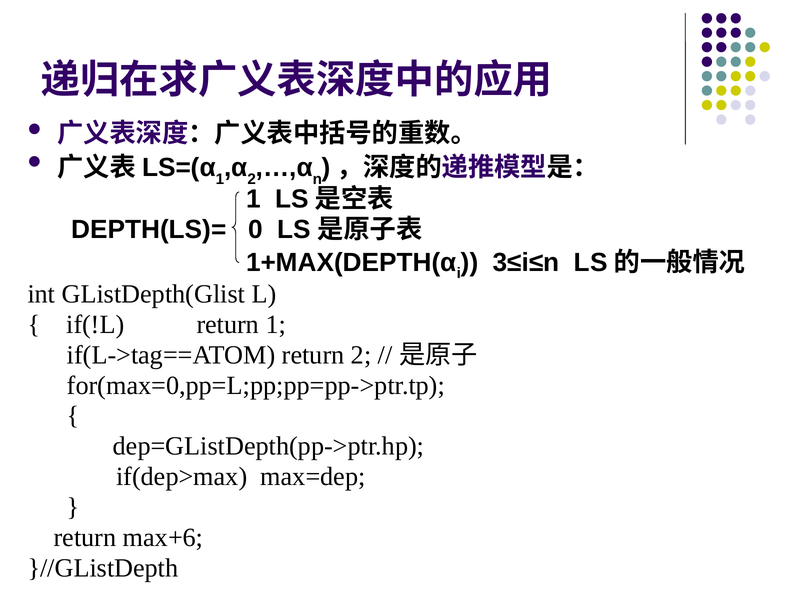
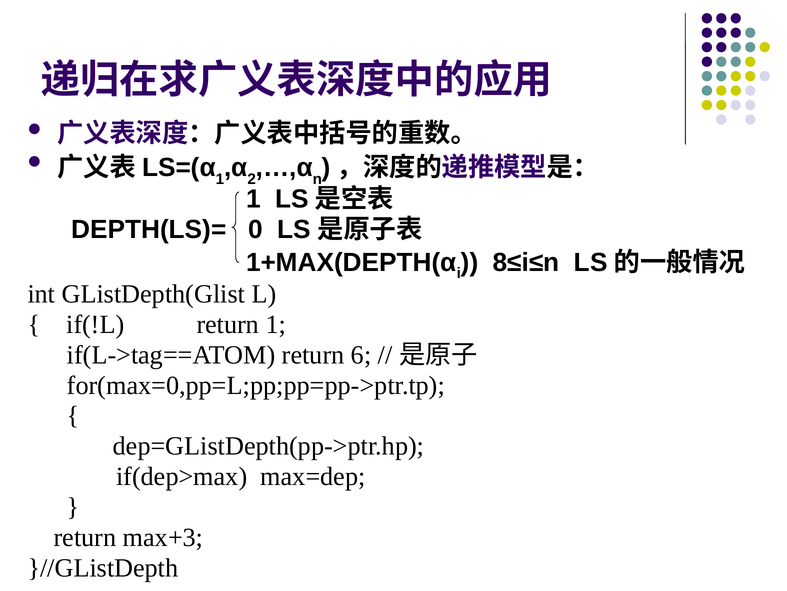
3≤i≤n: 3≤i≤n -> 8≤i≤n (526, 262)
return 2: 2 -> 6 (361, 354)
max+6: max+6 -> max+3 (163, 537)
